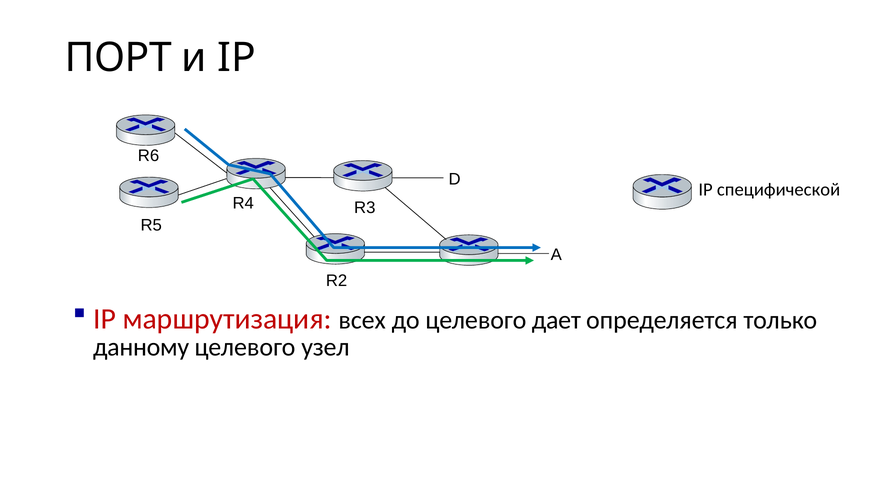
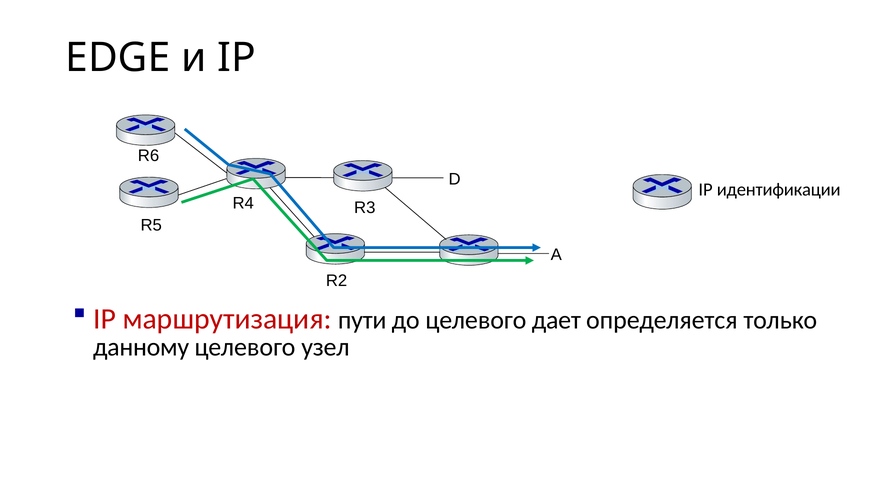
ПОРТ: ПОРТ -> EDGE (118, 58)
специфической: специфической -> идентификации (779, 190)
всех: всех -> пути (362, 320)
